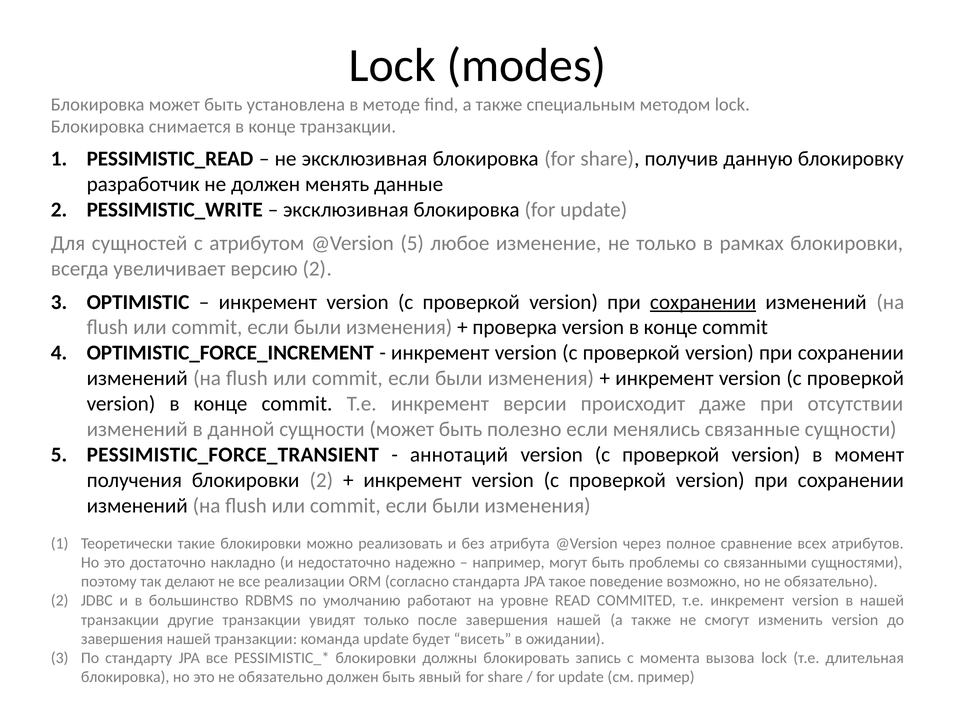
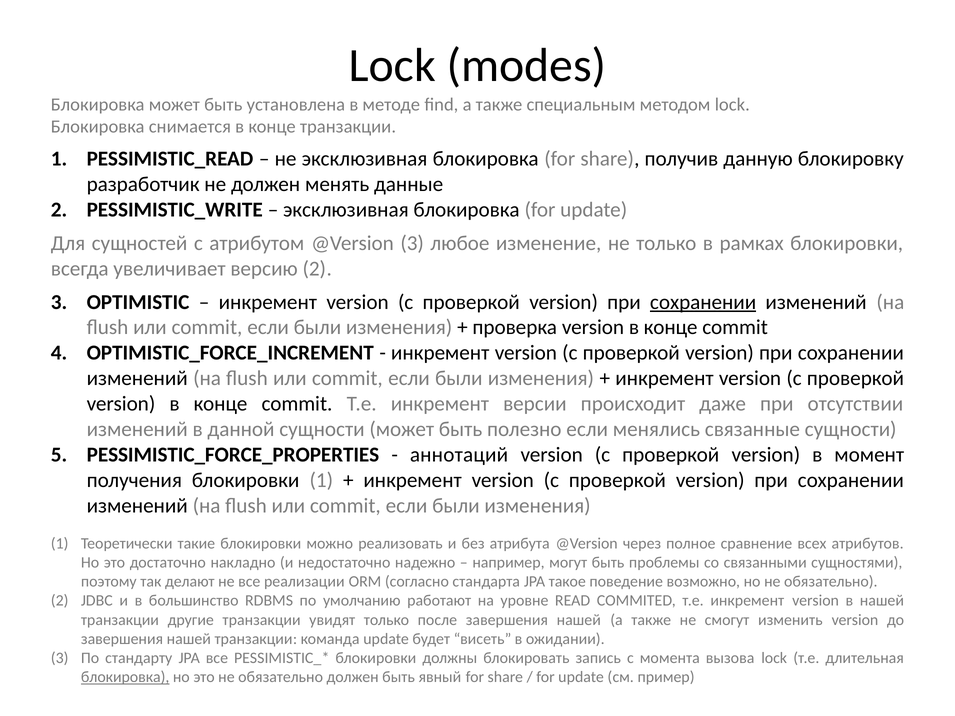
@Version 5: 5 -> 3 (412, 243)
PESSIMISTIC_FORCE_TRANSIENT: PESSIMISTIC_FORCE_TRANSIENT -> PESSIMISTIC_FORCE_PROPERTIES (233, 455)
блокировки 2: 2 -> 1 (321, 480)
блокировка underline: none -> present (125, 677)
